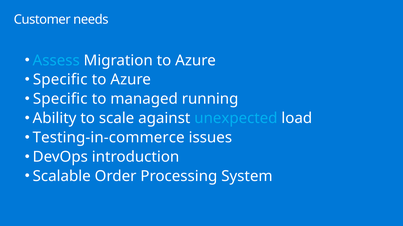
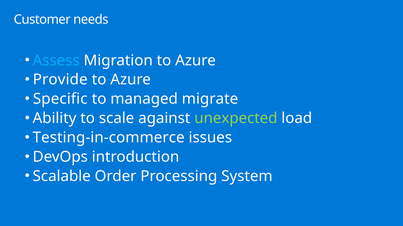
Specific: Specific -> Provide (60, 80)
running: running -> migrate (210, 99)
unexpected colour: light blue -> light green (236, 119)
